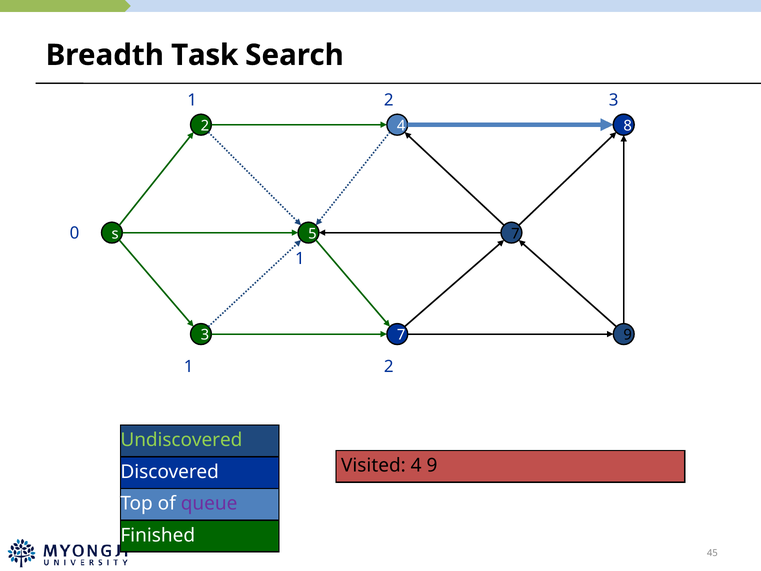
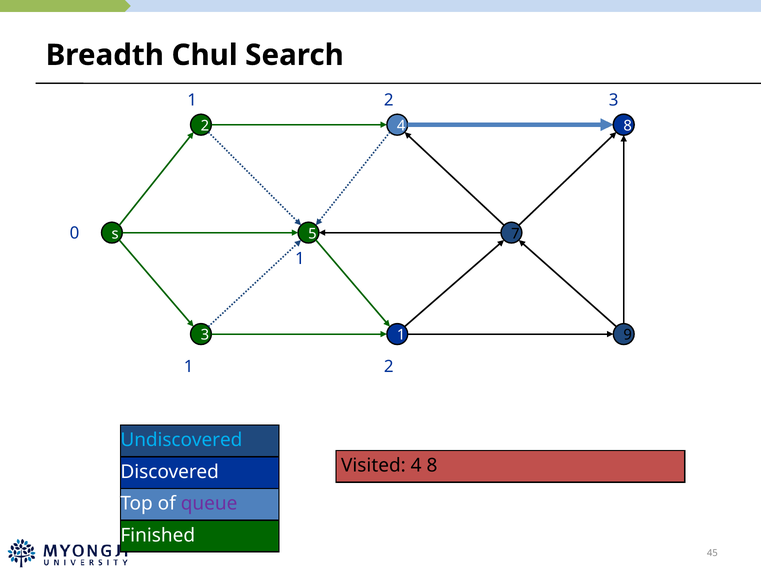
Task: Task -> Chul (205, 55)
3 7: 7 -> 1 (401, 335)
Undiscovered colour: light green -> light blue (181, 440)
4 9: 9 -> 8 (432, 465)
